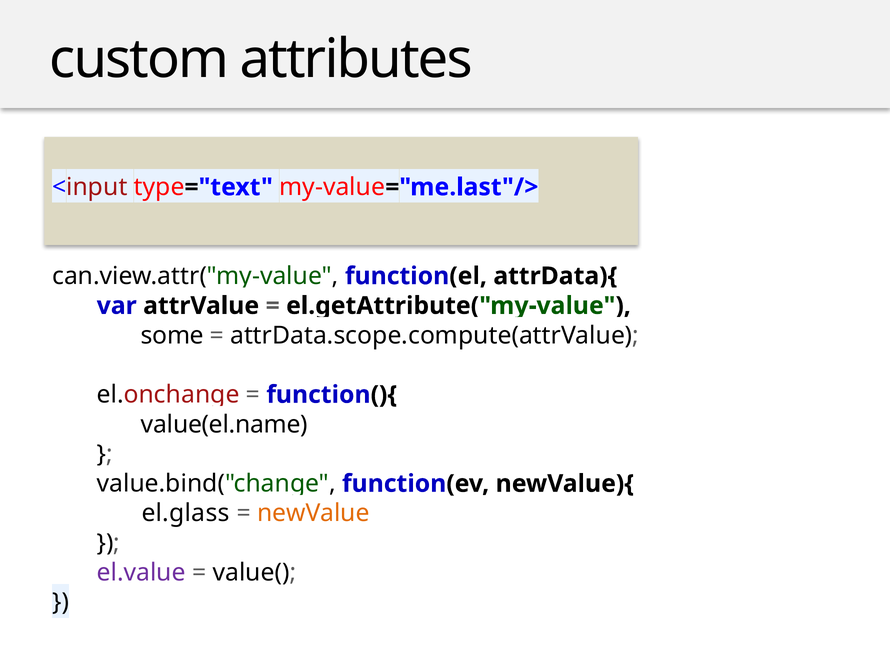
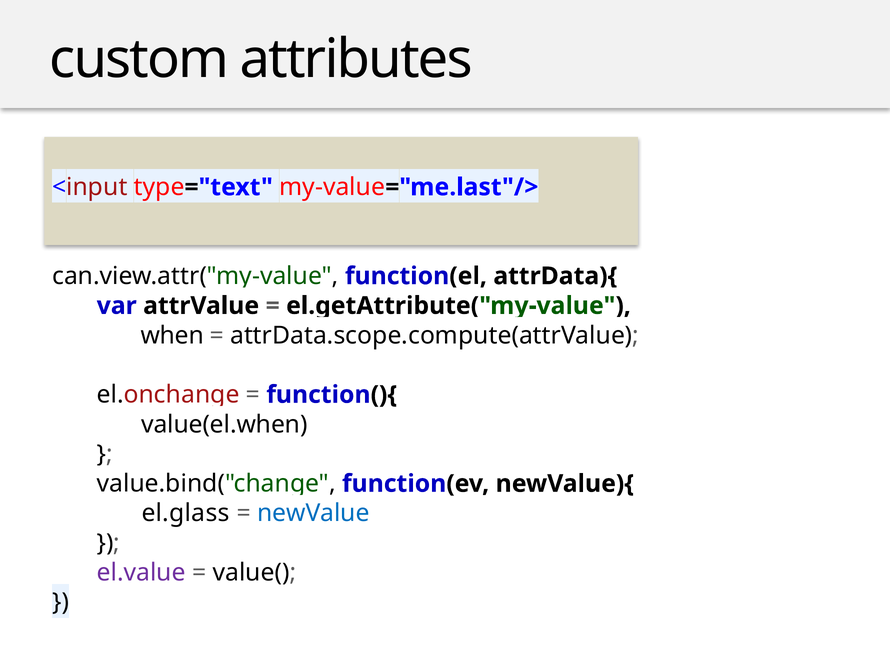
some: some -> when (172, 336)
value(el.name: value(el.name -> value(el.when (224, 425)
newValue colour: orange -> blue (313, 514)
